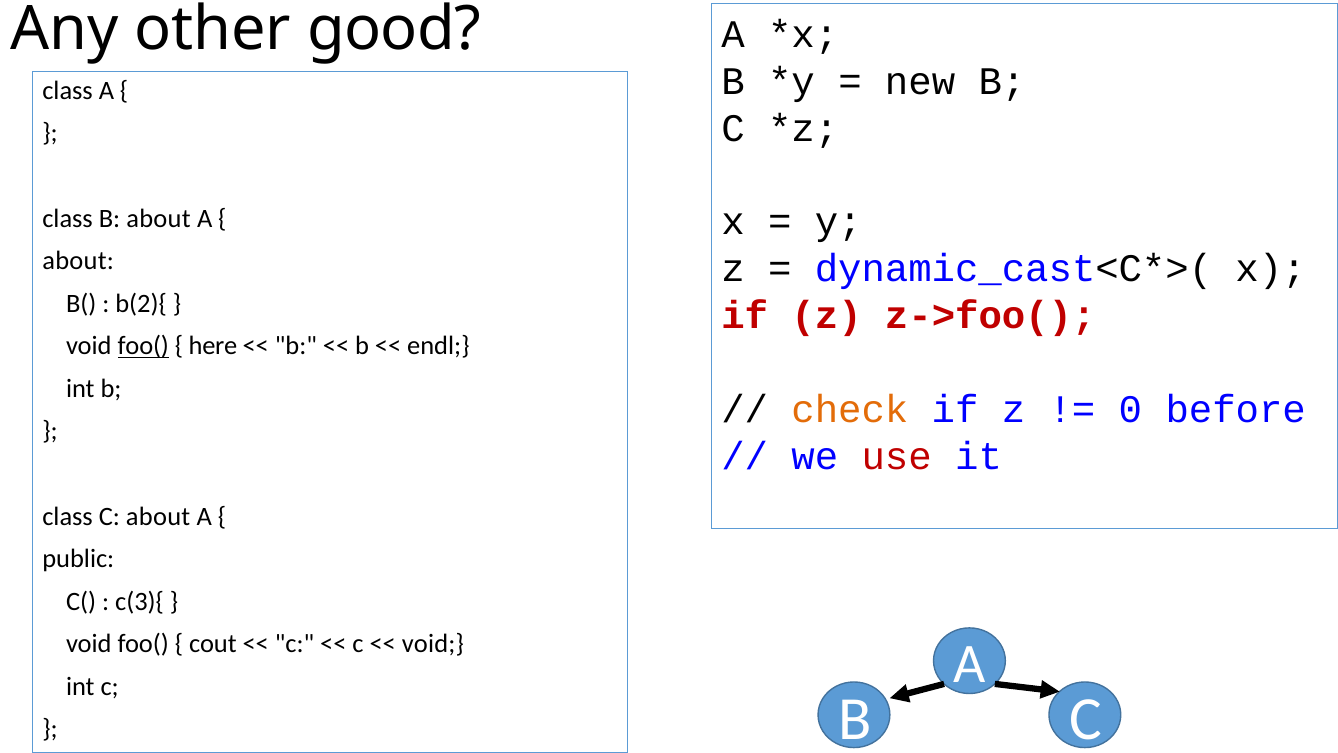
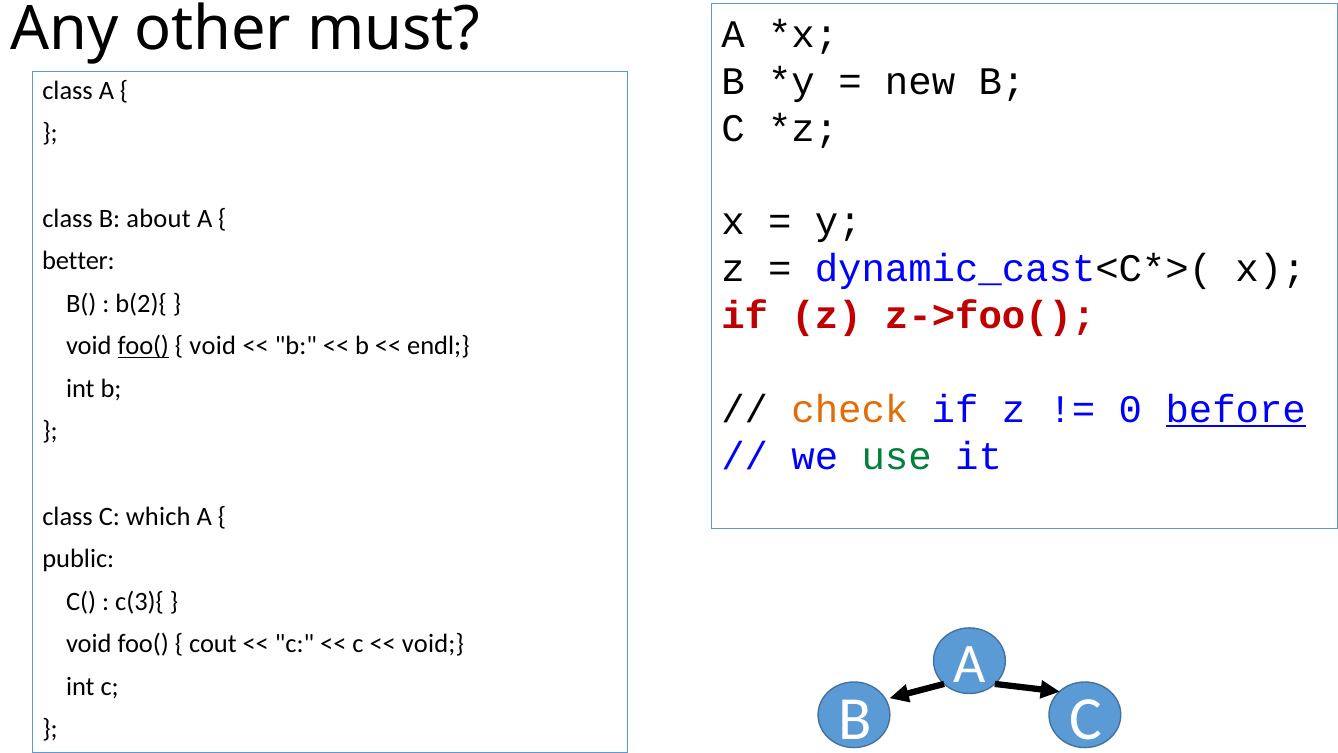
good: good -> must (394, 29)
about: about -> better (78, 261)
here: here -> void (213, 346)
before underline: none -> present (1236, 409)
use colour: red -> green (897, 456)
C about: about -> which (158, 516)
